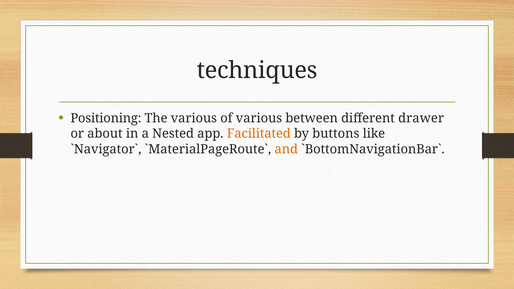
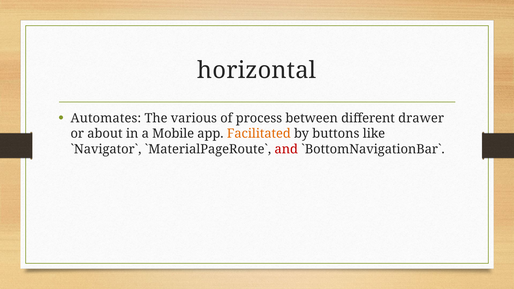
techniques: techniques -> horizontal (257, 71)
Positioning: Positioning -> Automates (106, 118)
of various: various -> process (259, 118)
Nested: Nested -> Mobile (173, 134)
and colour: orange -> red (286, 149)
